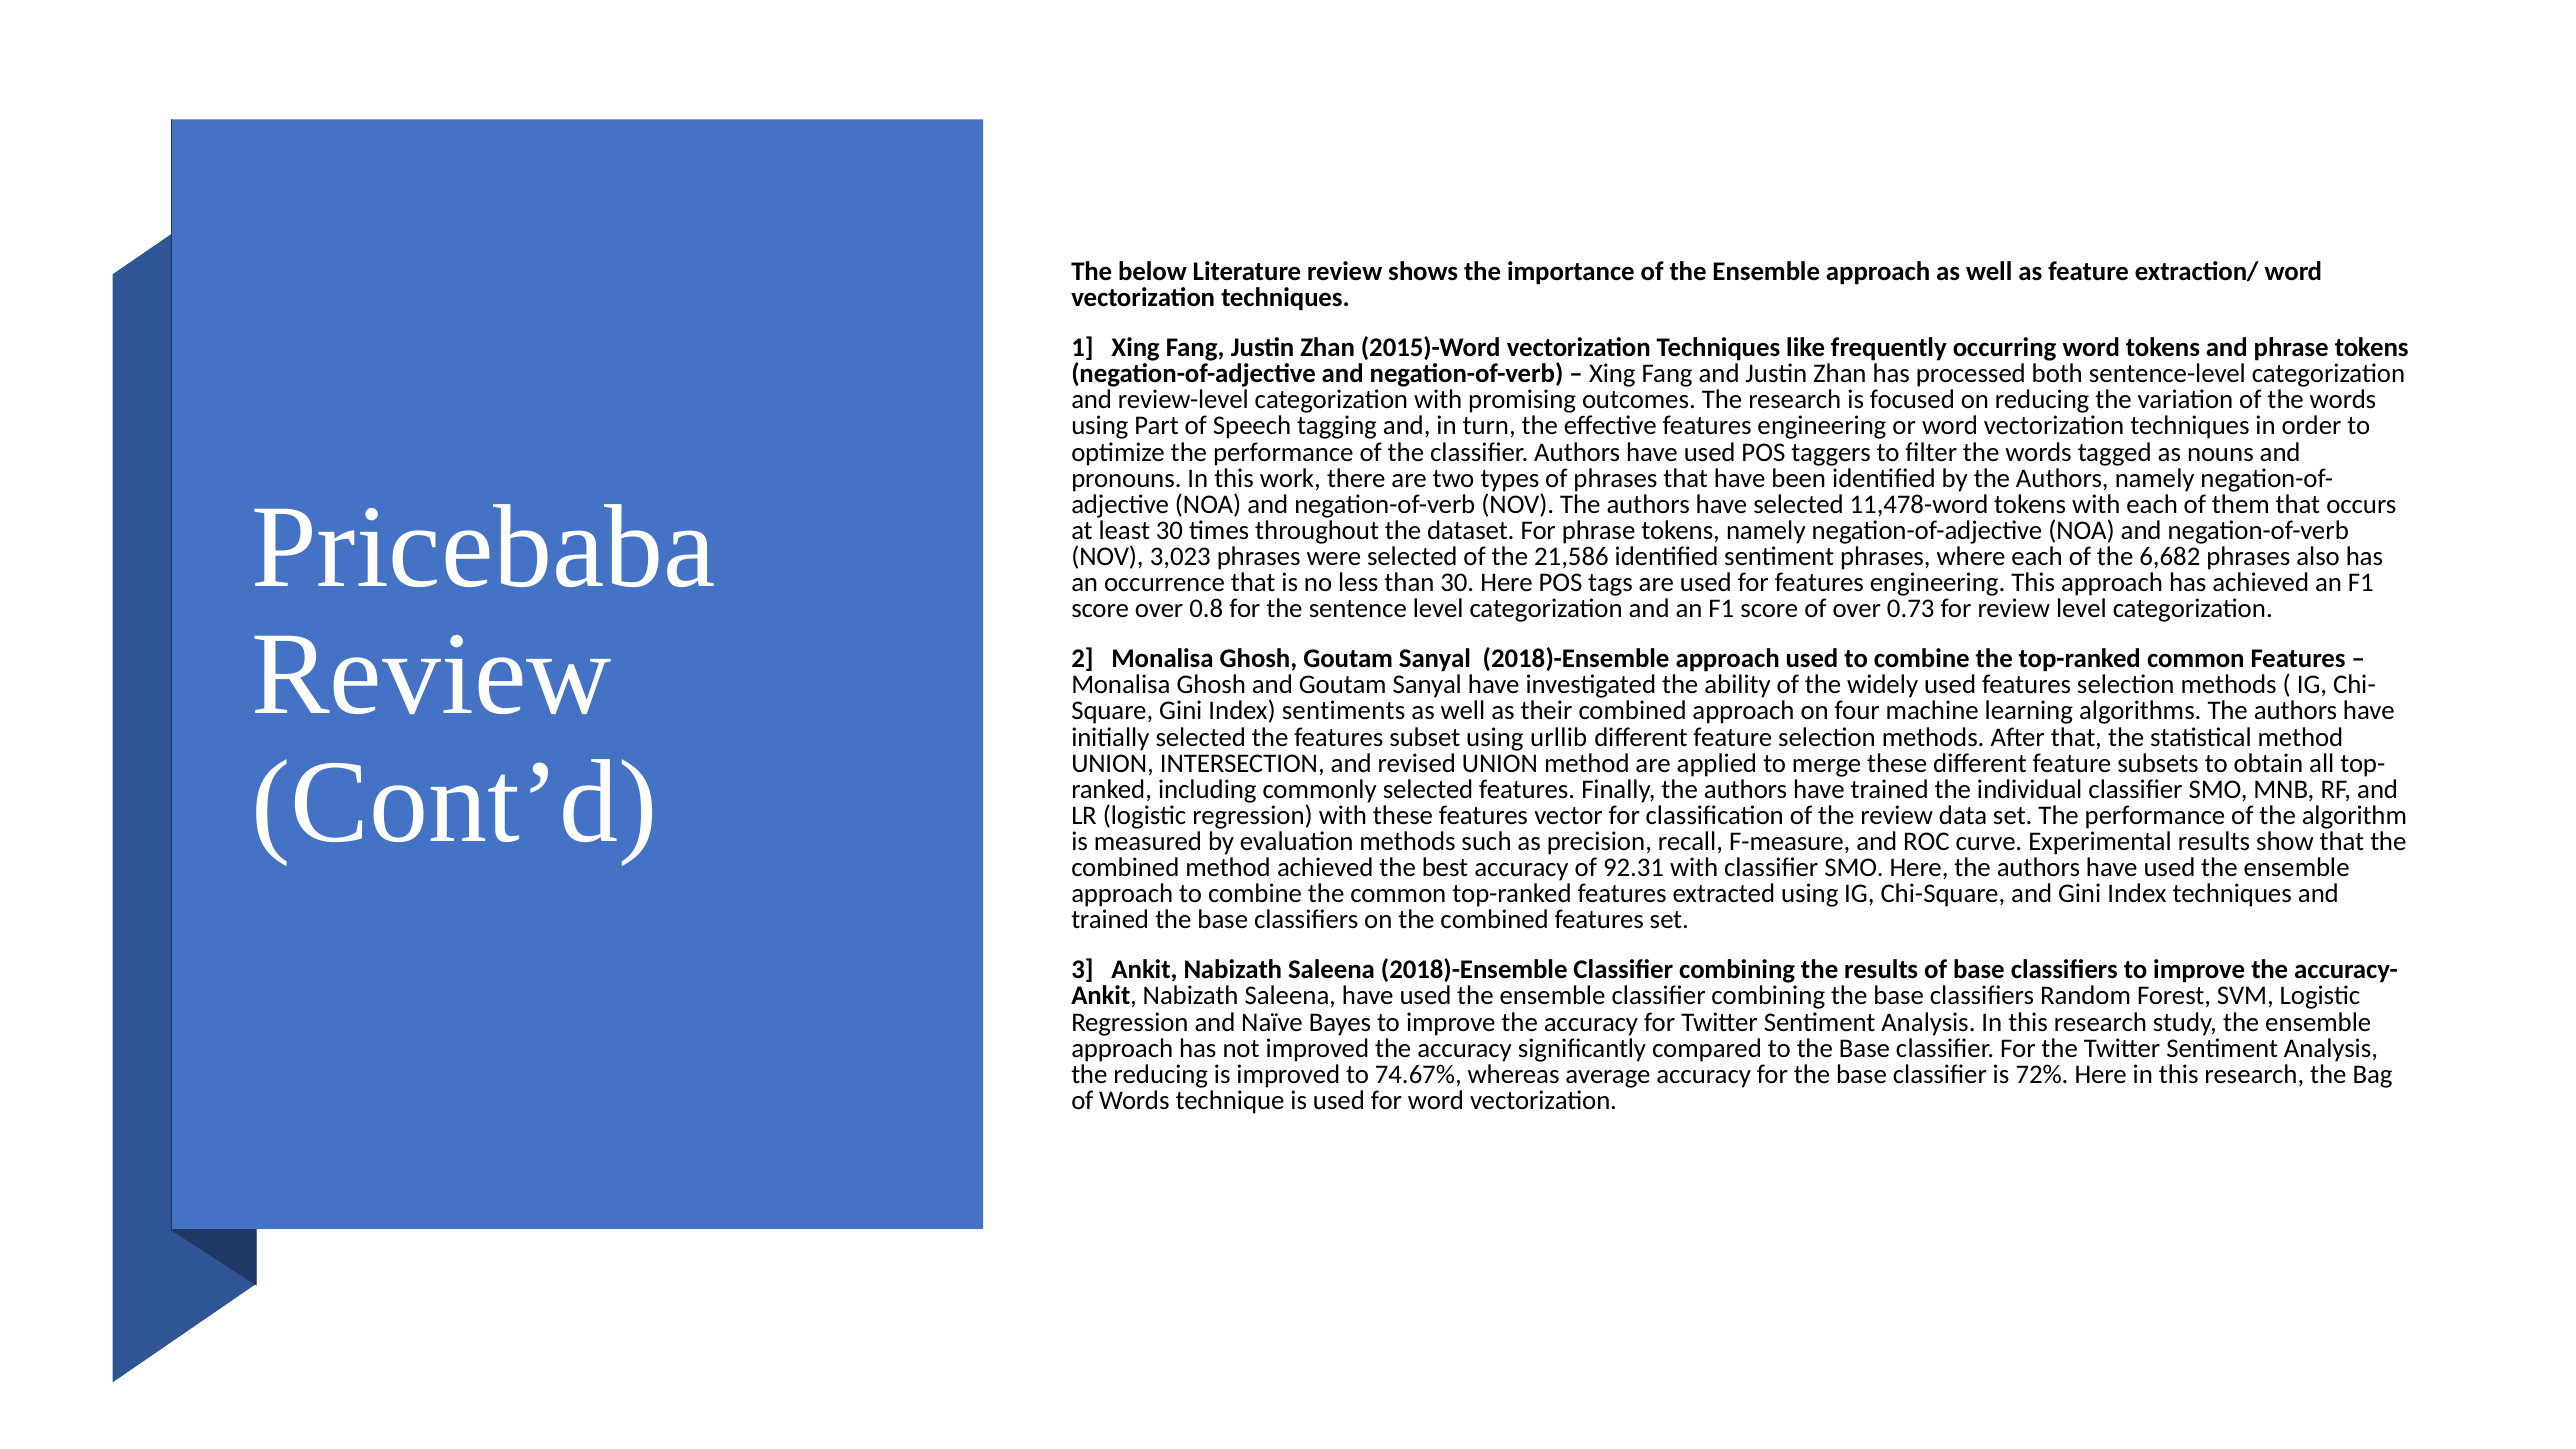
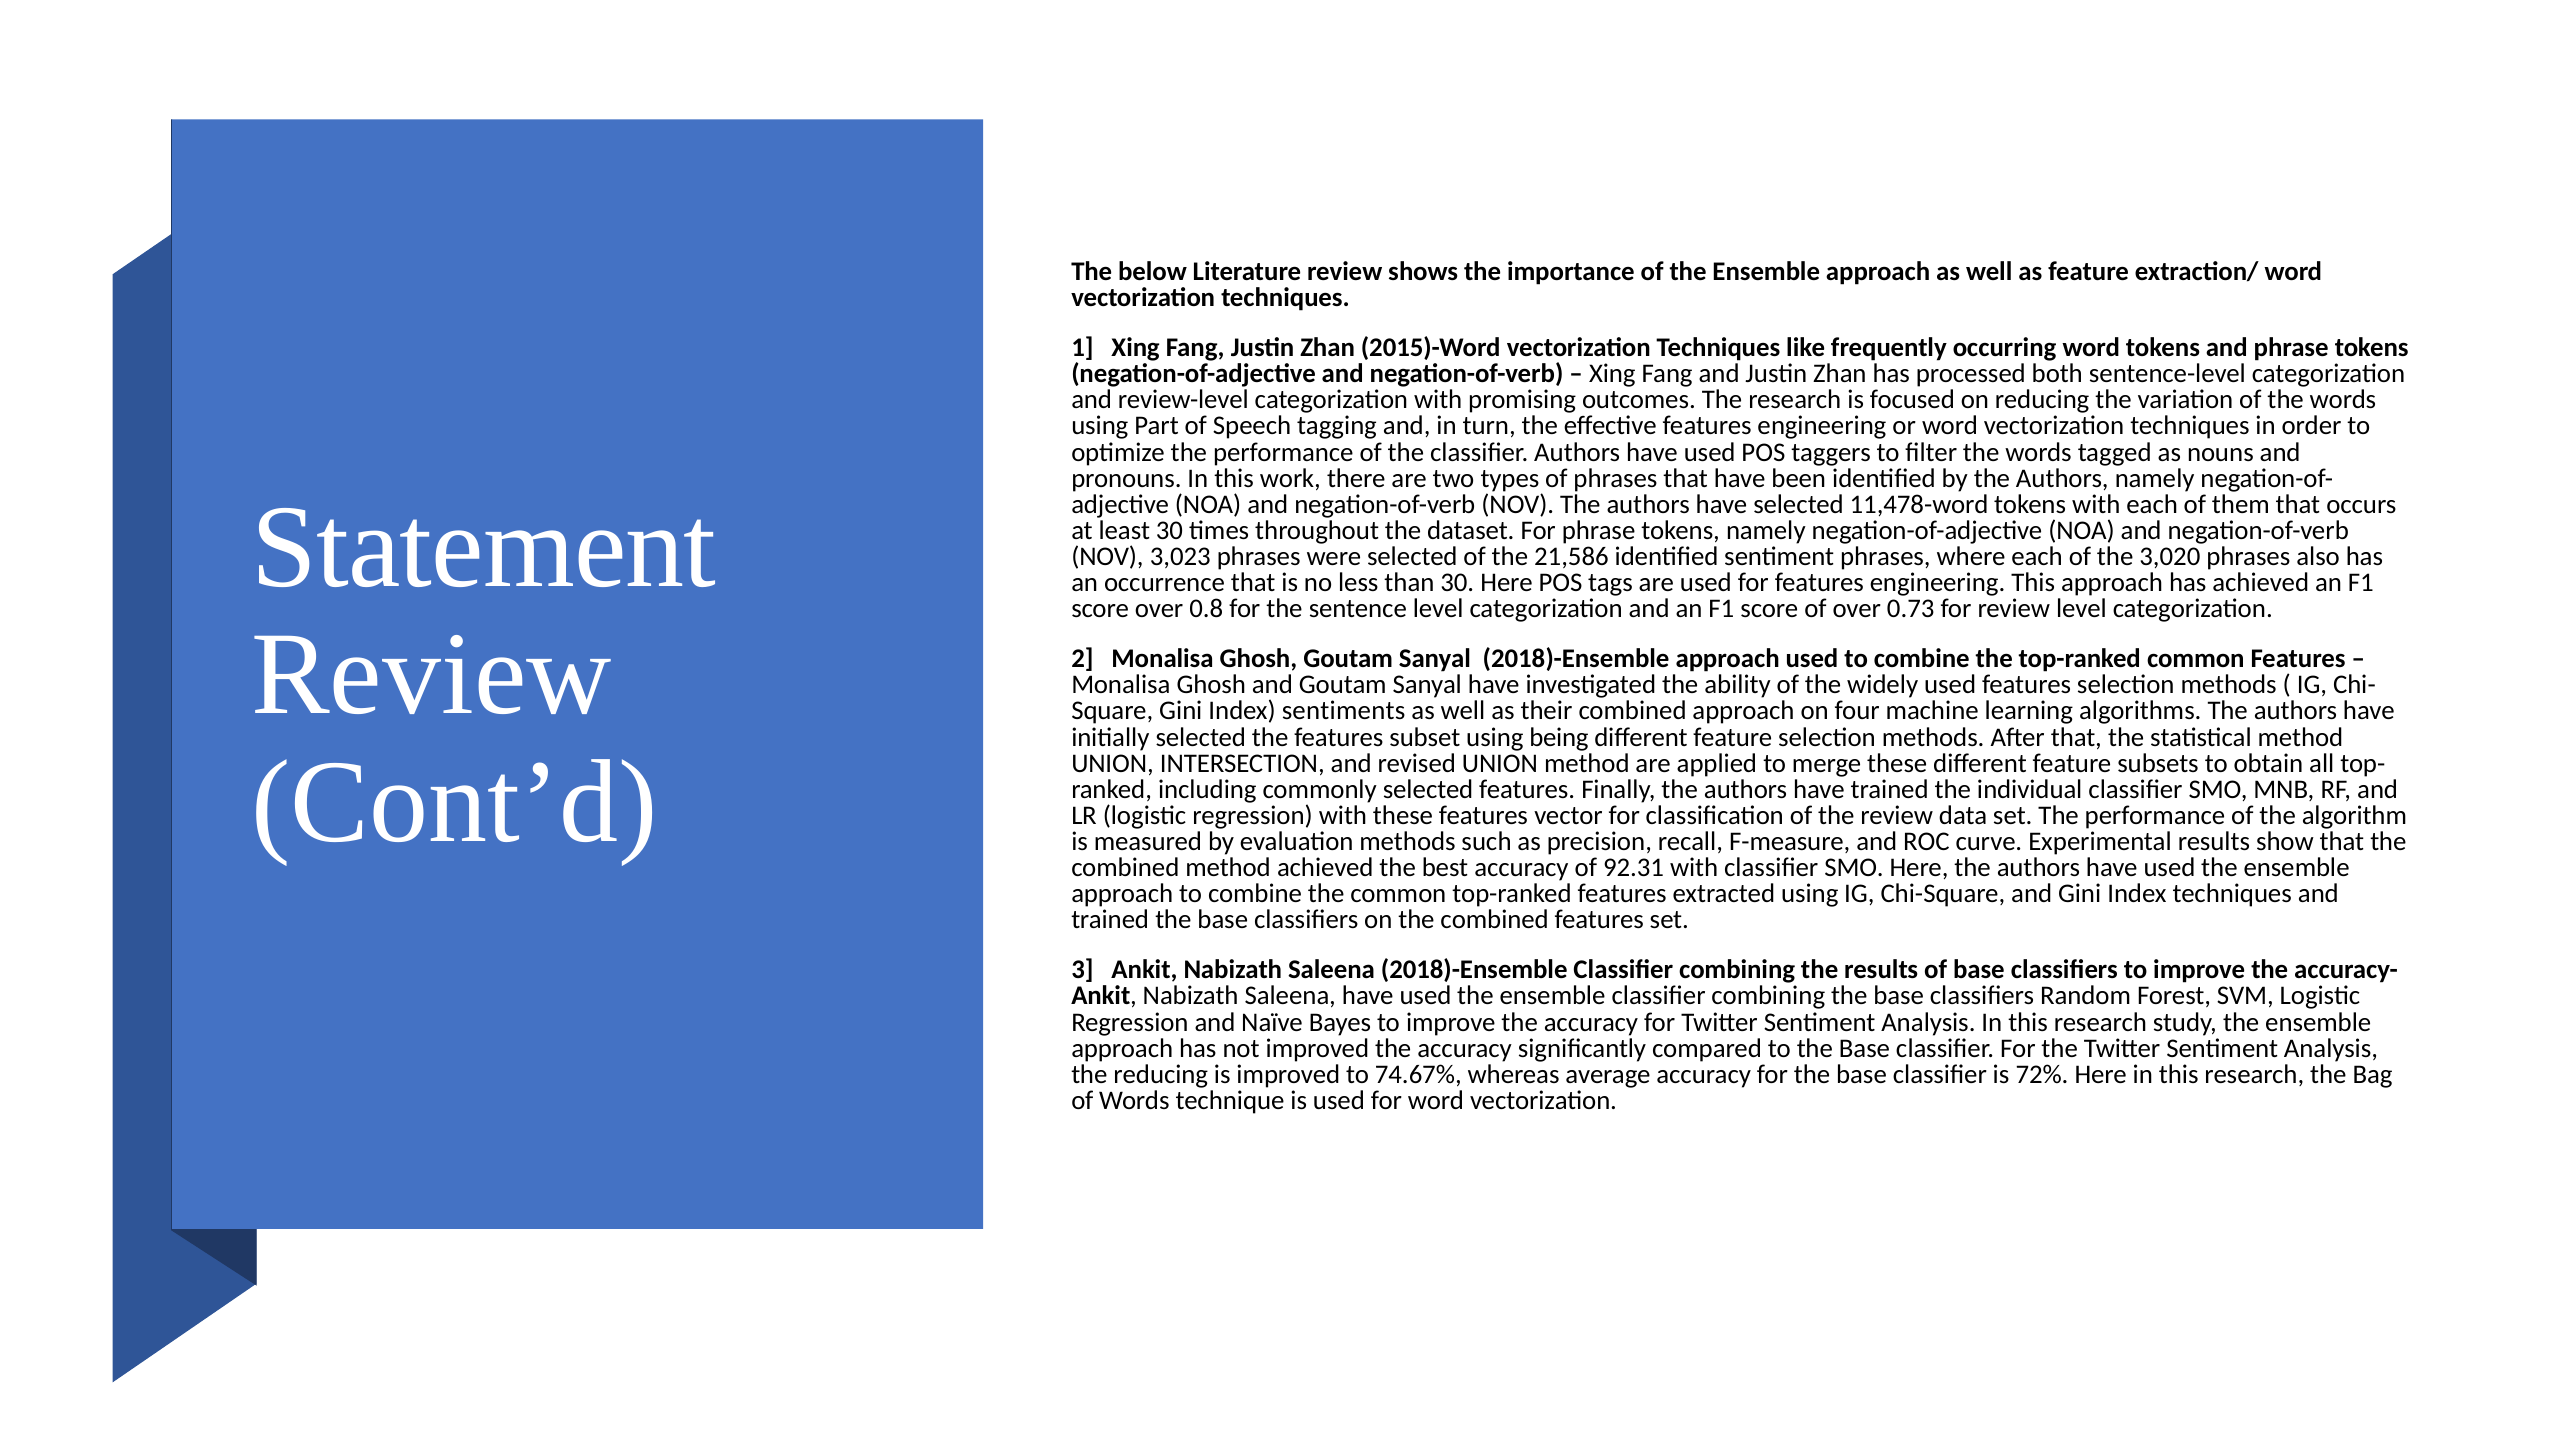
Pricebaba: Pricebaba -> Statement (484, 547)
6,682: 6,682 -> 3,020 (2170, 557)
urllib: urllib -> being (1559, 737)
